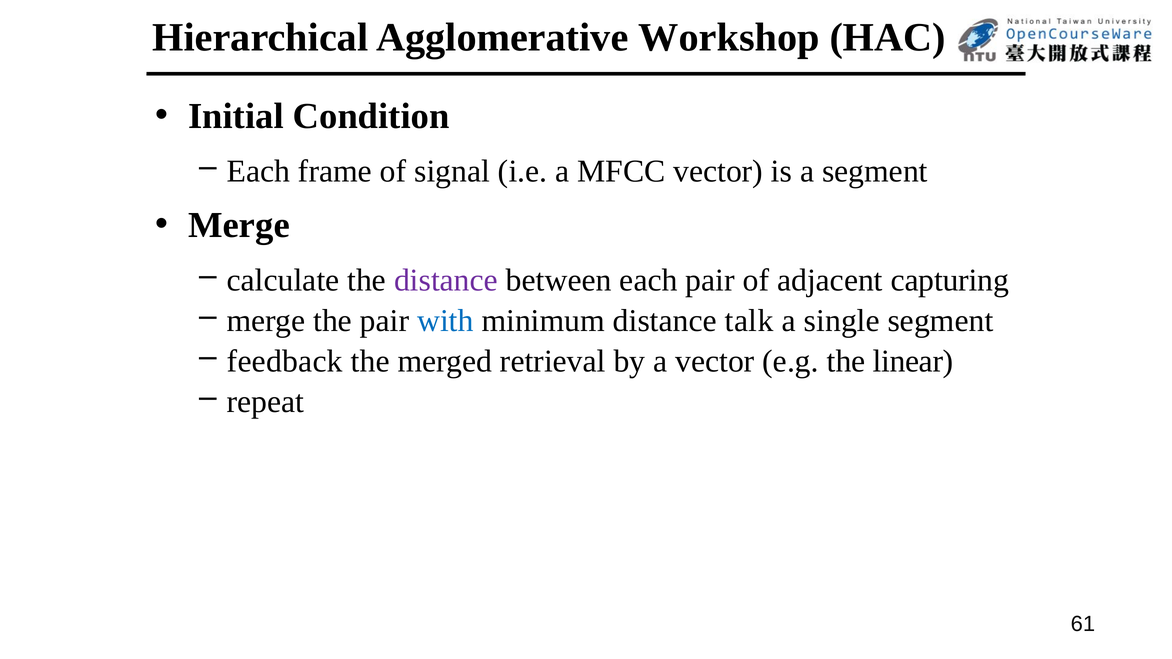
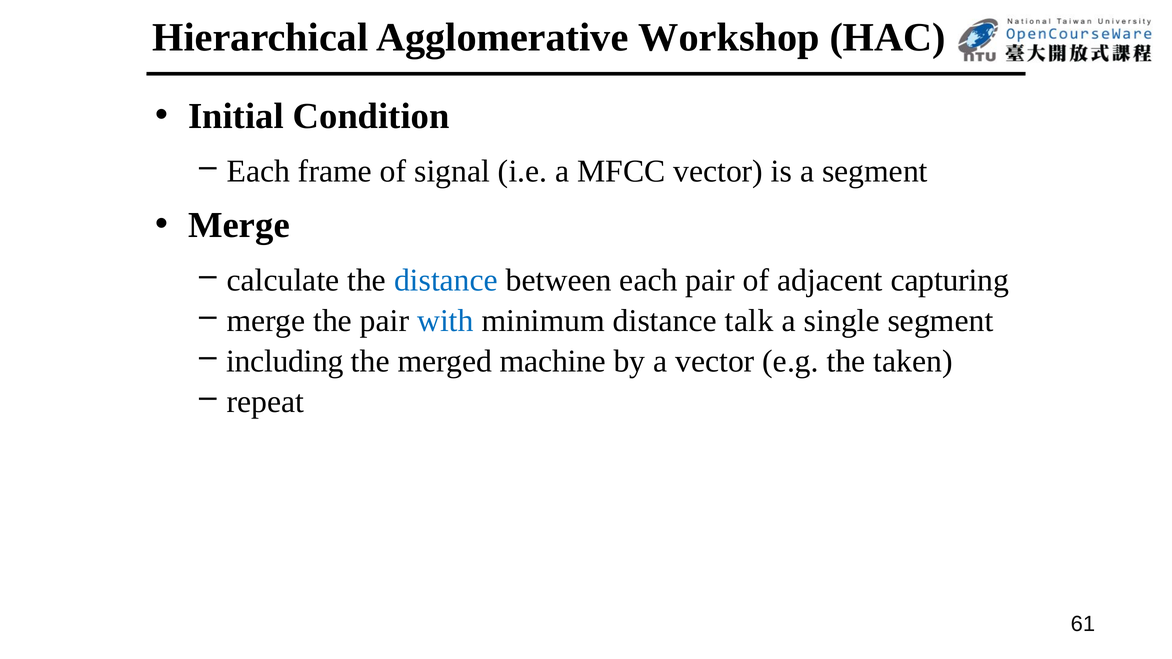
distance colour: purple -> blue (446, 280)
feedback: feedback -> including (285, 362)
retrieval: retrieval -> machine (553, 362)
linear: linear -> taken (913, 362)
